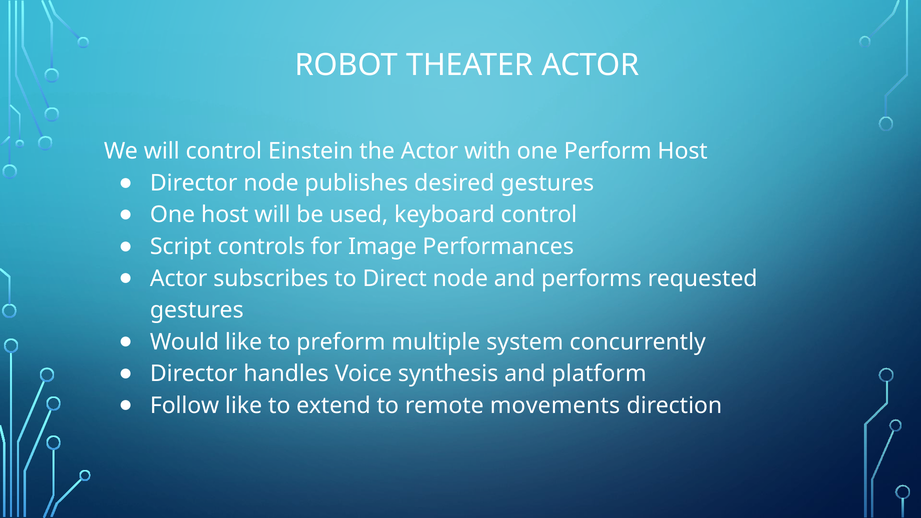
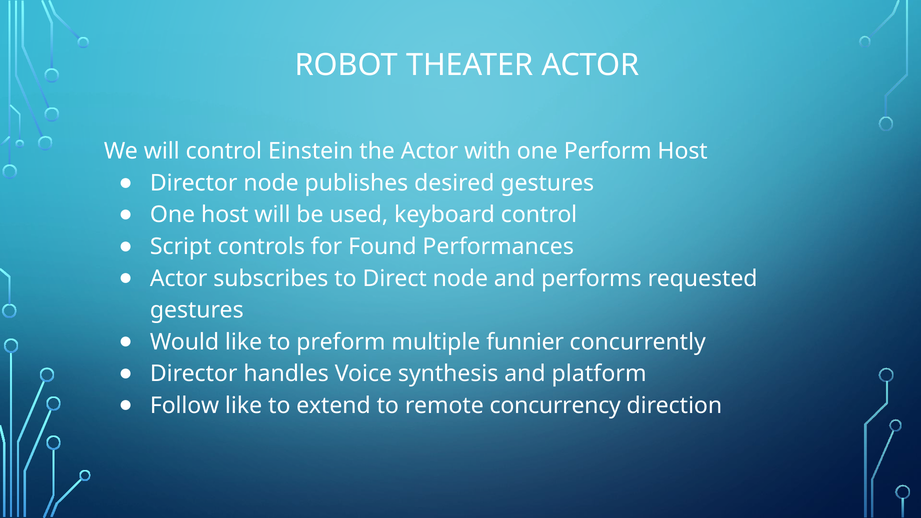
Image: Image -> Found (382, 247)
system: system -> funnier (525, 342)
movements: movements -> concurrency (555, 406)
